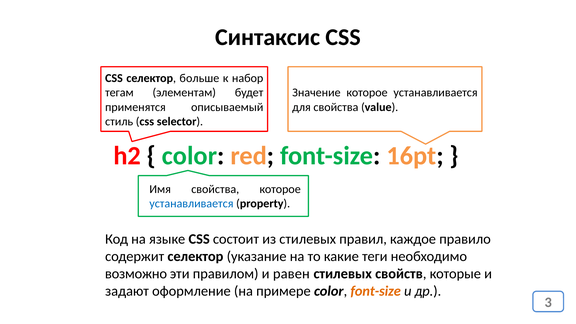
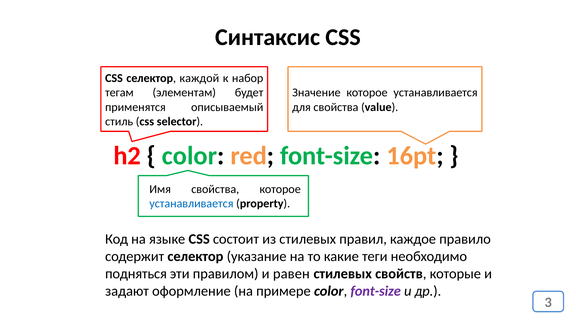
больше: больше -> каждой (199, 78)
возможно: возможно -> подняться (136, 274)
font-size colour: orange -> purple (376, 291)
